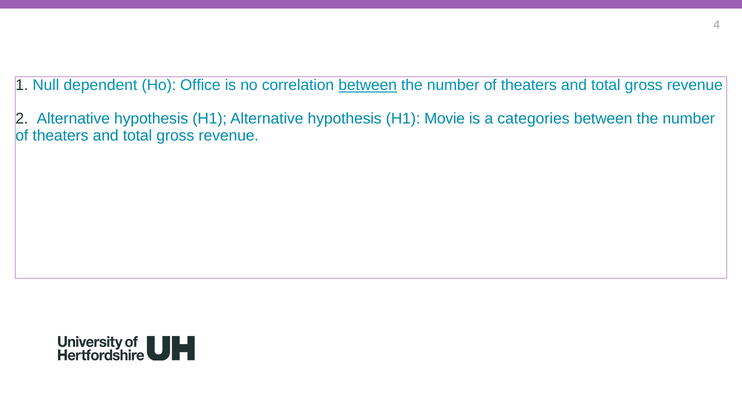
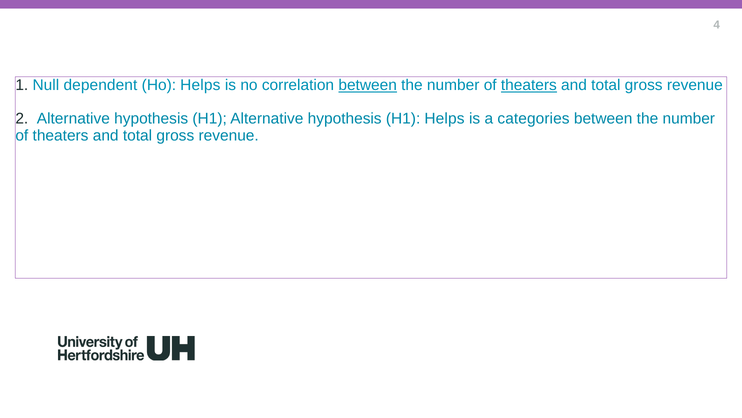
Ho Office: Office -> Helps (200, 85)
theaters underline: none -> present (529, 85)
H1 Movie: Movie -> Helps (444, 119)
